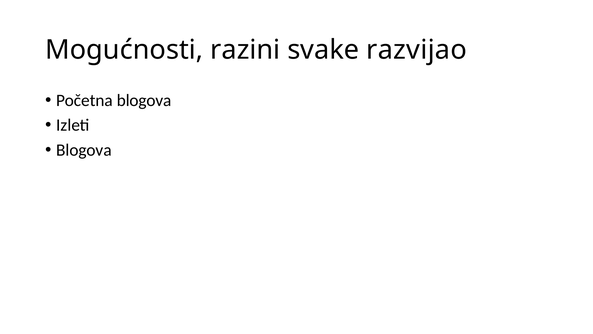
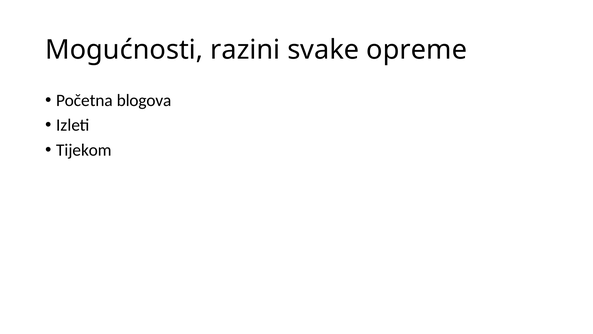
razvijao: razvijao -> opreme (417, 50)
Blogova: Blogova -> Tijekom (84, 150)
